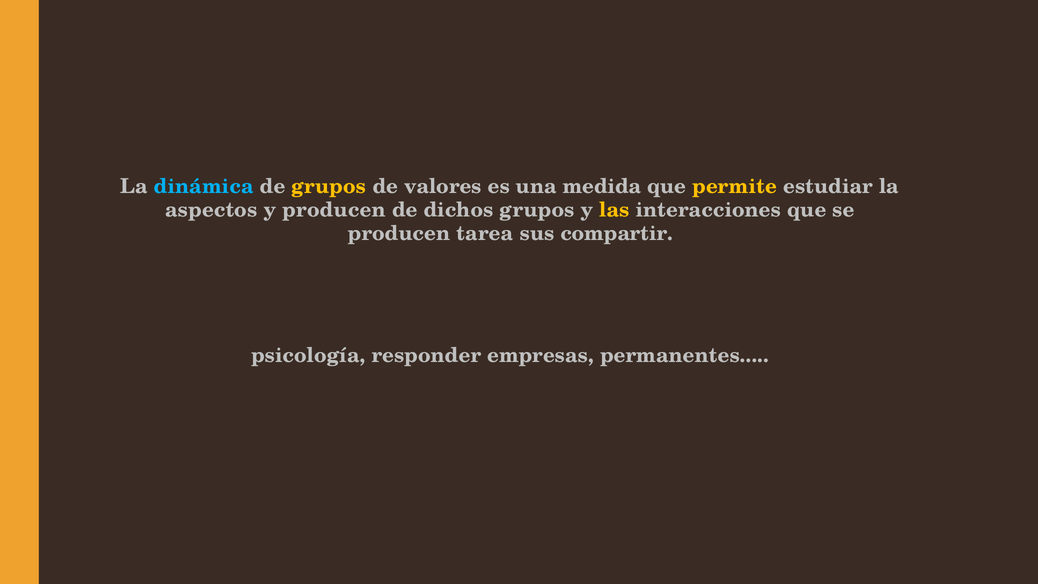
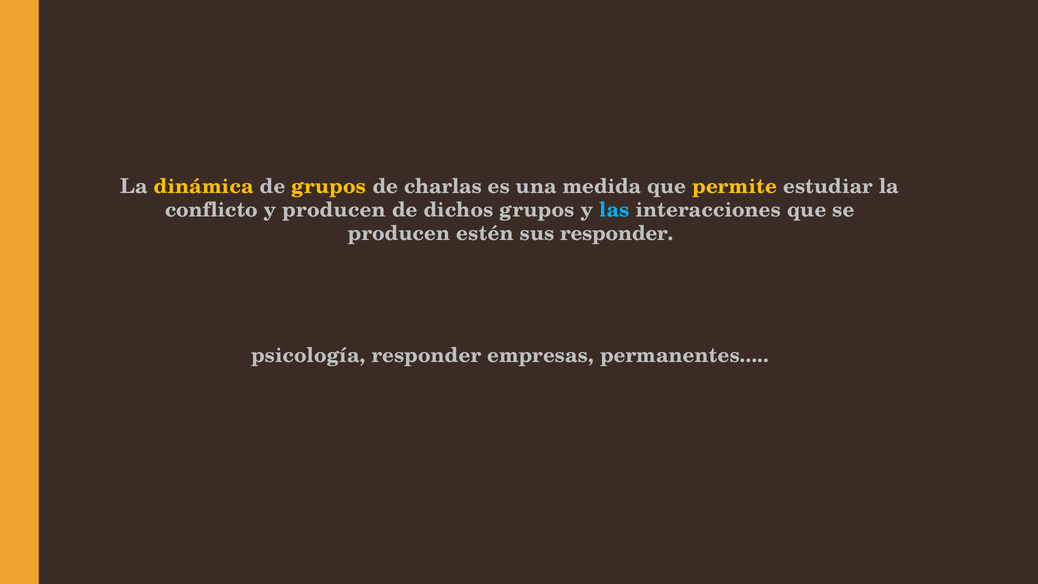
dinámica colour: light blue -> yellow (204, 186)
valores: valores -> charlas (443, 186)
aspectos: aspectos -> conflicto (211, 210)
las colour: yellow -> light blue (614, 210)
tarea: tarea -> estén (485, 233)
sus compartir: compartir -> responder (617, 233)
